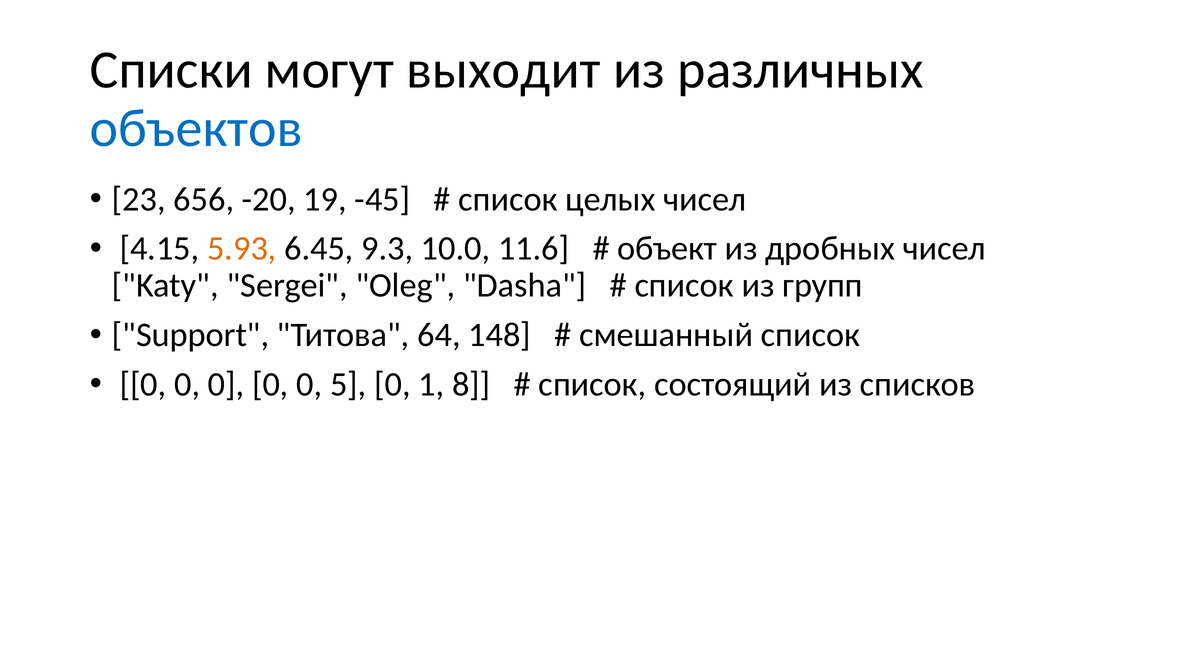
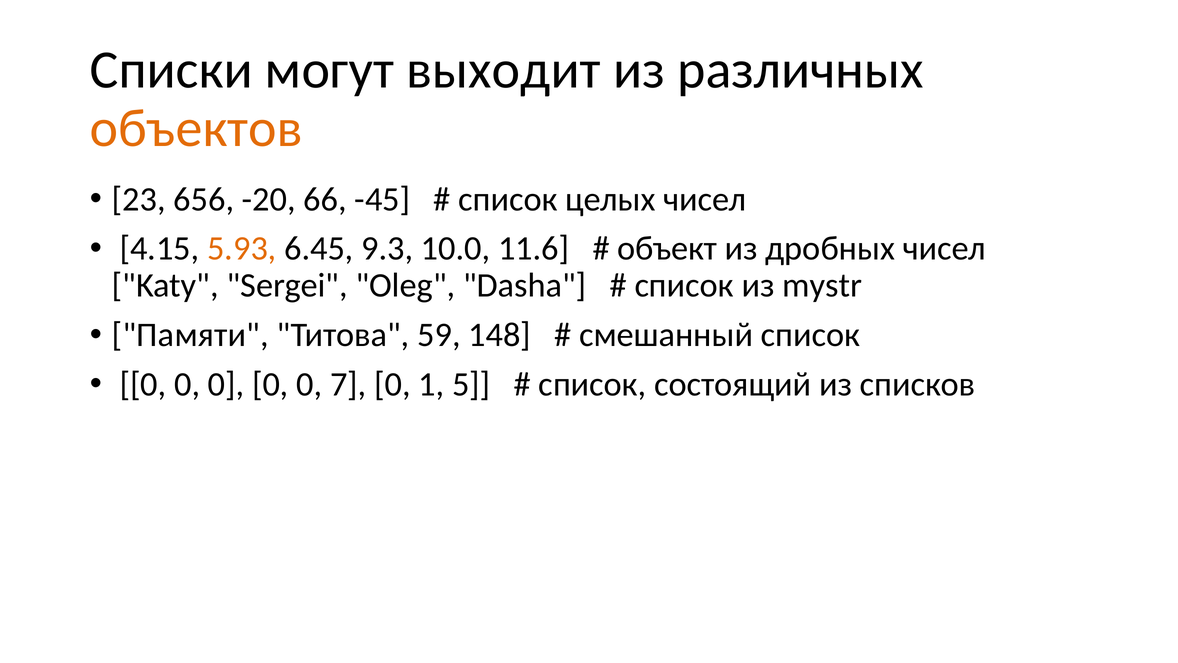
объектов colour: blue -> orange (196, 128)
19: 19 -> 66 (325, 199)
групп: групп -> mystr (822, 285)
Support: Support -> Памяти (190, 335)
64: 64 -> 59 (439, 335)
5: 5 -> 7 (348, 384)
8: 8 -> 5 (471, 384)
